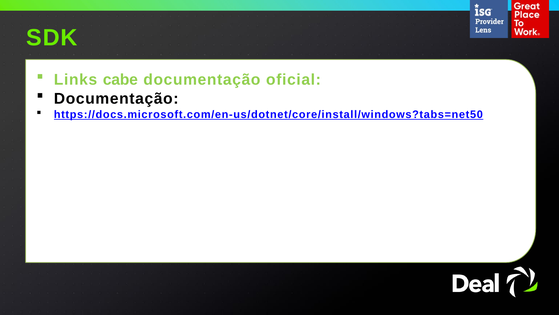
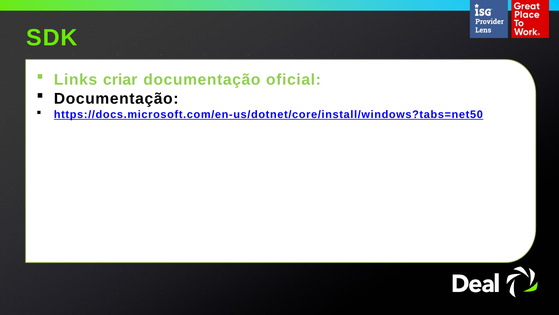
cabe: cabe -> criar (120, 79)
